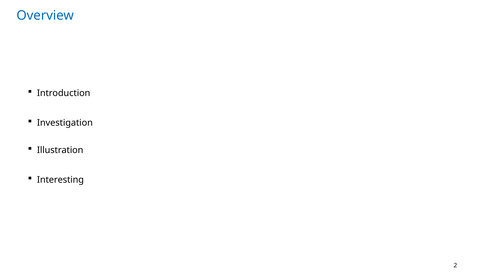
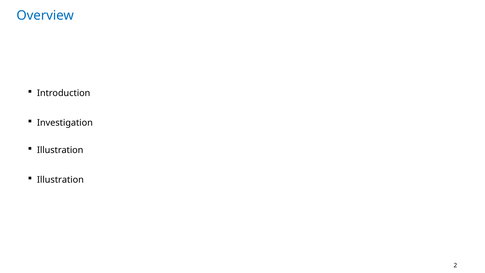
Interesting: Interesting -> Illustration (60, 180)
